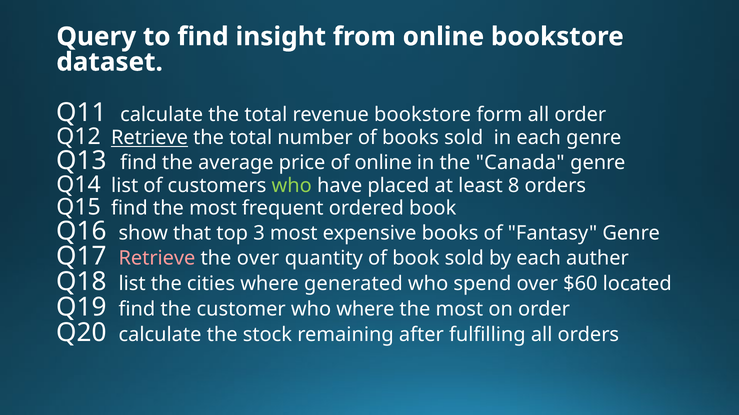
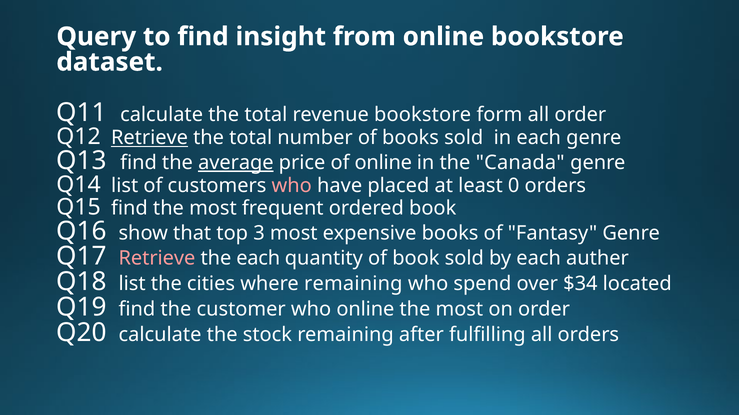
average underline: none -> present (236, 163)
who colour: light green -> pink (292, 186)
8: 8 -> 0 (514, 186)
the over: over -> each (258, 259)
where generated: generated -> remaining (353, 284)
$60: $60 -> $34 (580, 284)
who where: where -> online (365, 310)
